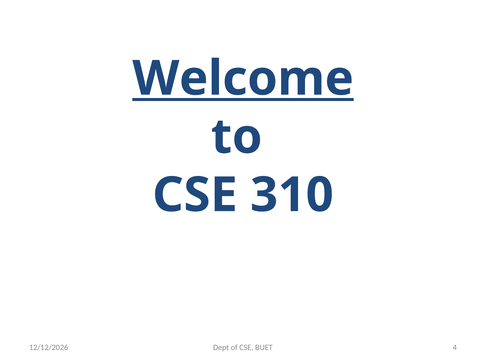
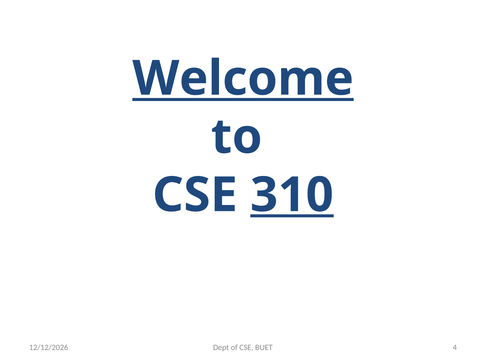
310 underline: none -> present (292, 195)
